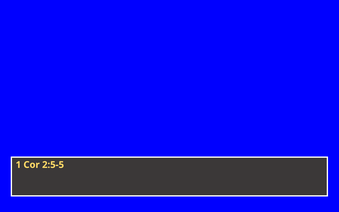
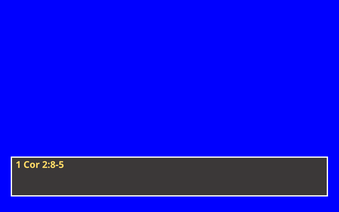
2:5-5: 2:5-5 -> 2:8-5 (53, 165)
